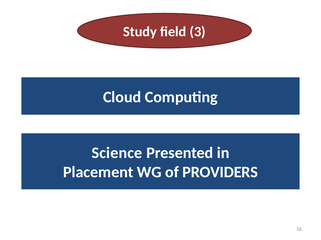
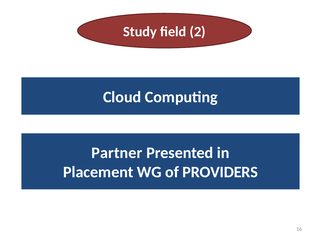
3: 3 -> 2 (198, 32)
Science: Science -> Partner (117, 153)
